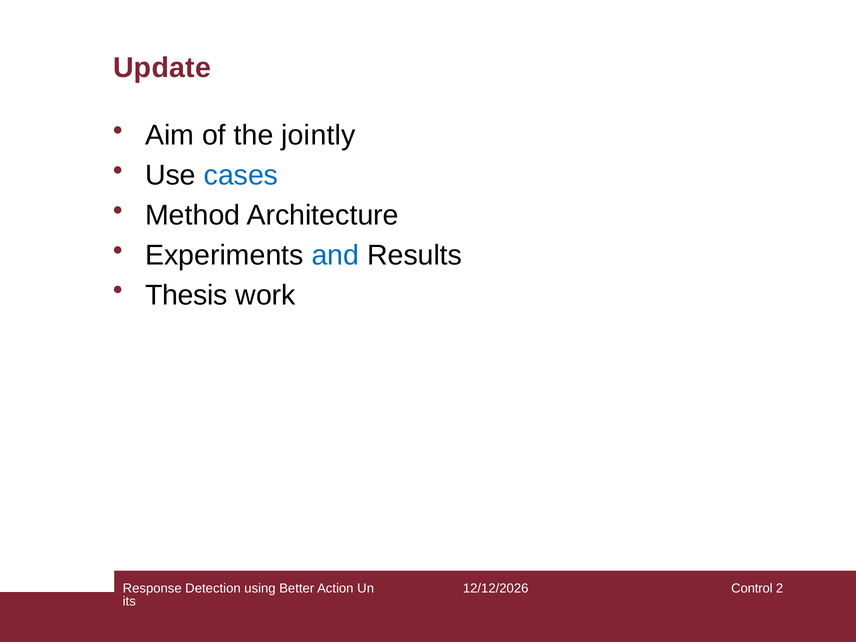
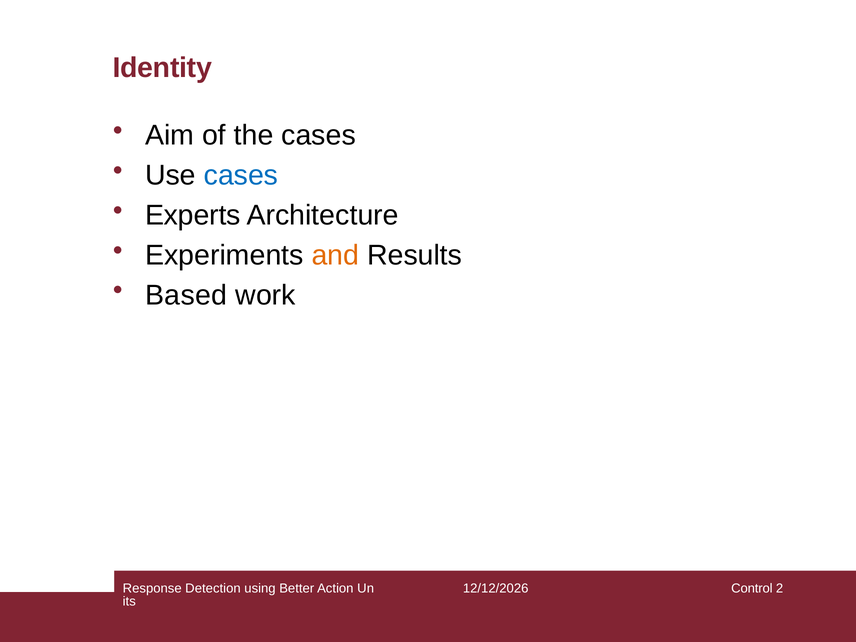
Update: Update -> Identity (162, 68)
the jointly: jointly -> cases (319, 135)
Method: Method -> Experts (193, 215)
and colour: blue -> orange (335, 255)
Thesis: Thesis -> Based (186, 295)
